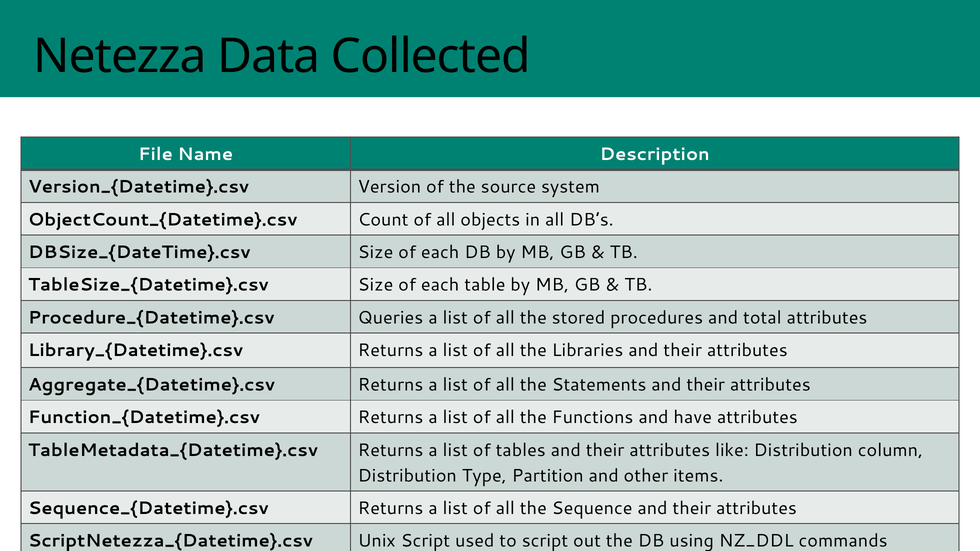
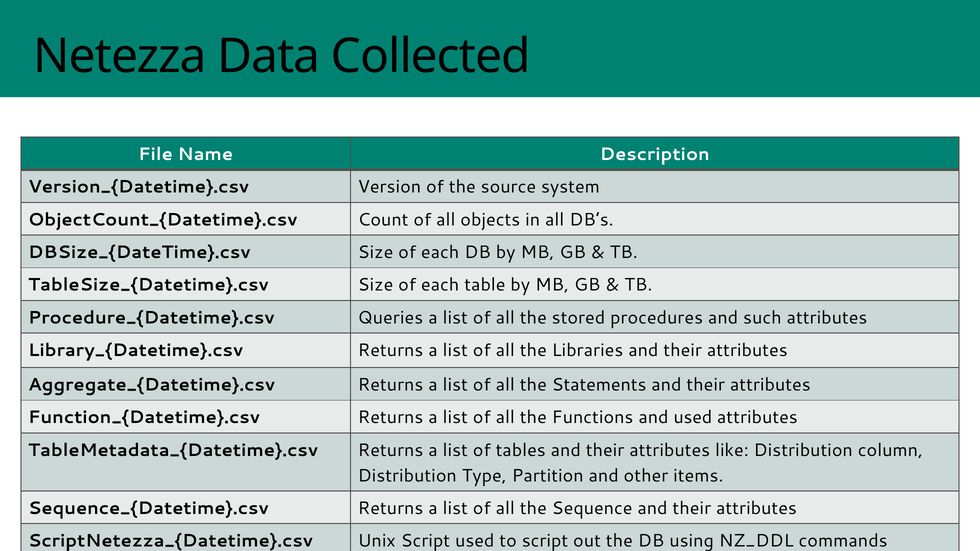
total: total -> such (762, 318)
and have: have -> used (693, 418)
